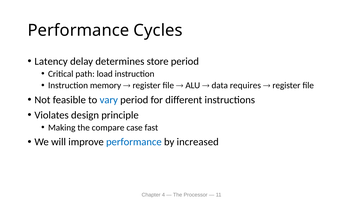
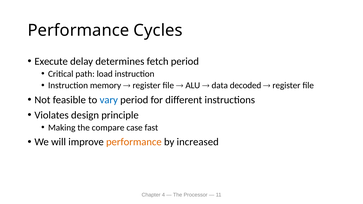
Latency: Latency -> Execute (51, 61)
store: store -> fetch (158, 61)
requires: requires -> decoded (246, 86)
performance colour: blue -> orange (134, 142)
